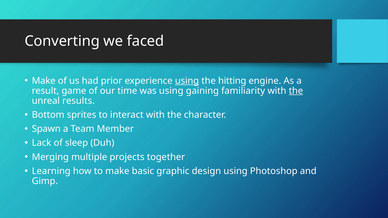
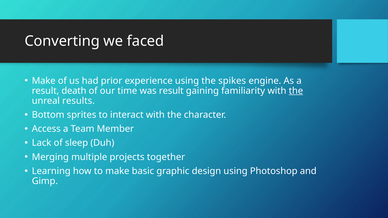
using underline: present -> none (187, 81)
hitting: hitting -> spikes (232, 81)
game: game -> death (74, 91)
was using: using -> result (171, 91)
Spawn: Spawn -> Access (46, 129)
